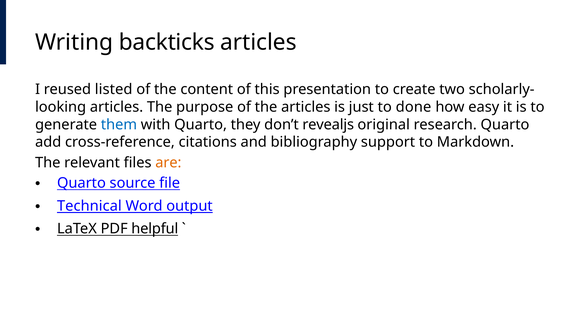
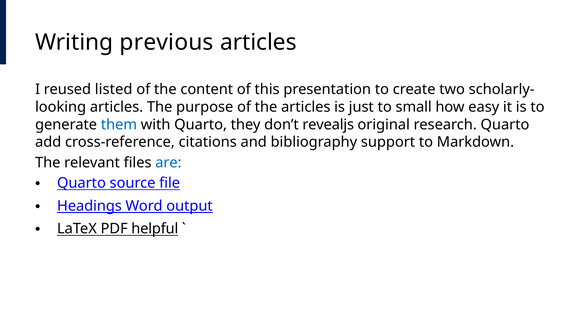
backticks: backticks -> previous (167, 42)
done: done -> small (414, 107)
are colour: orange -> blue (168, 163)
Technical: Technical -> Headings (89, 206)
